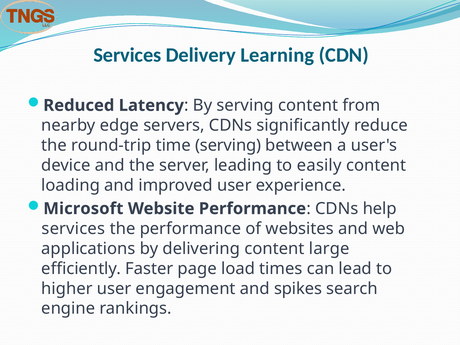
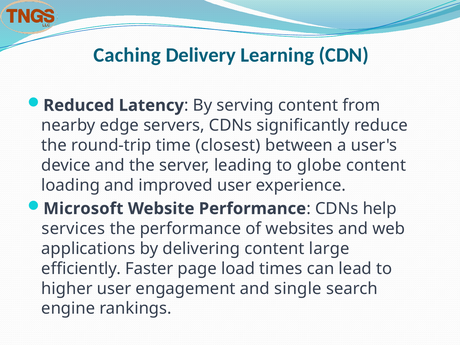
Services: Services -> Caching (127, 55)
time serving: serving -> closest (228, 145)
easily: easily -> globe (319, 165)
spikes: spikes -> single (298, 289)
